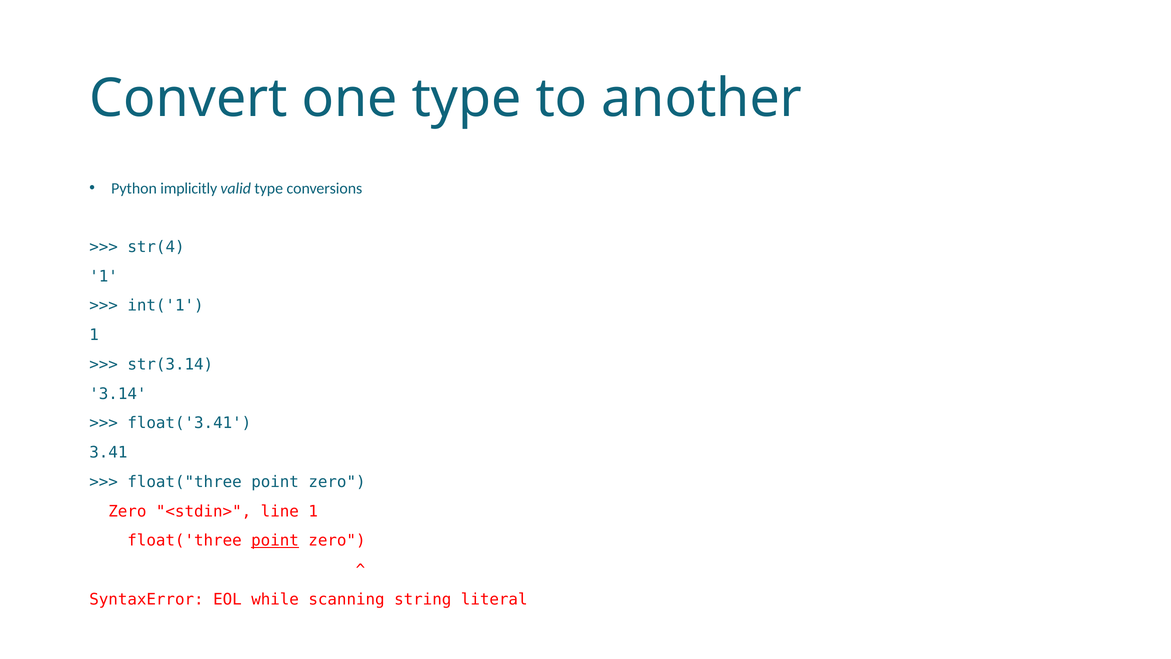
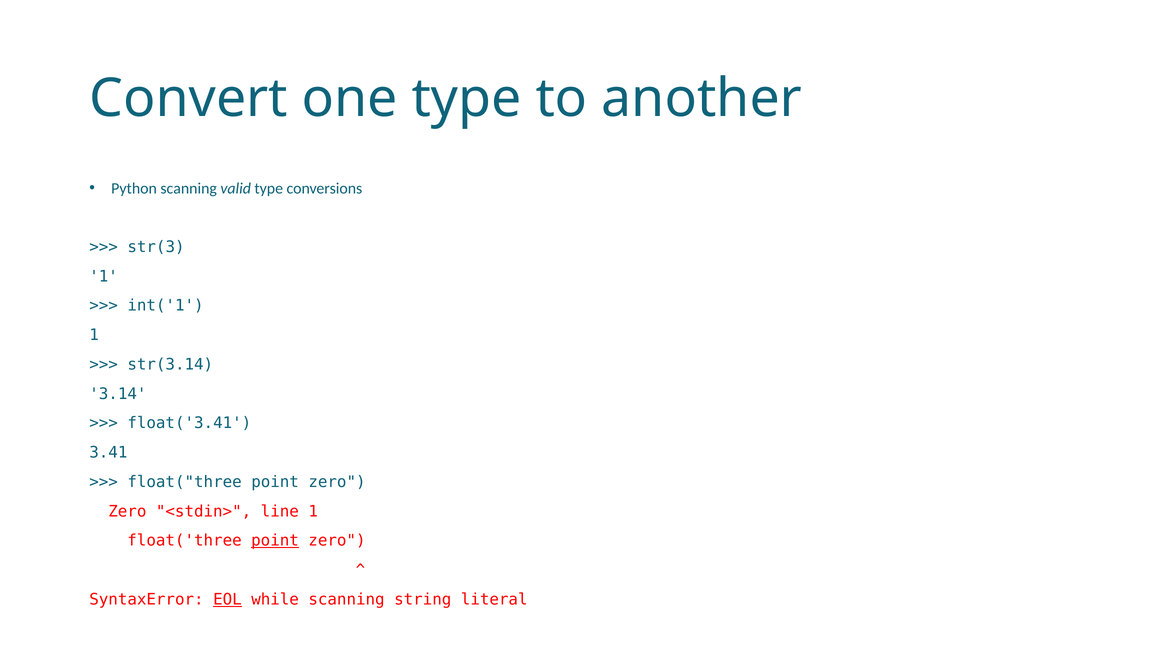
Python implicitly: implicitly -> scanning (189, 188)
str(4: str(4 -> str(3 (156, 247)
EOL underline: none -> present (227, 599)
